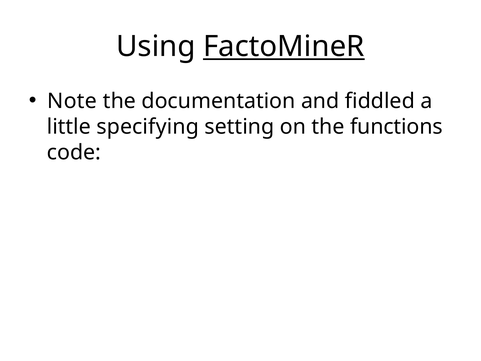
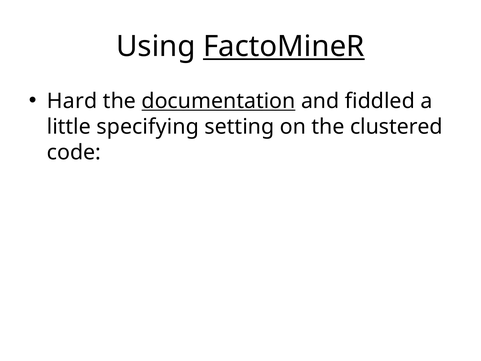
Note: Note -> Hard (72, 101)
documentation underline: none -> present (219, 101)
functions: functions -> clustered (396, 127)
